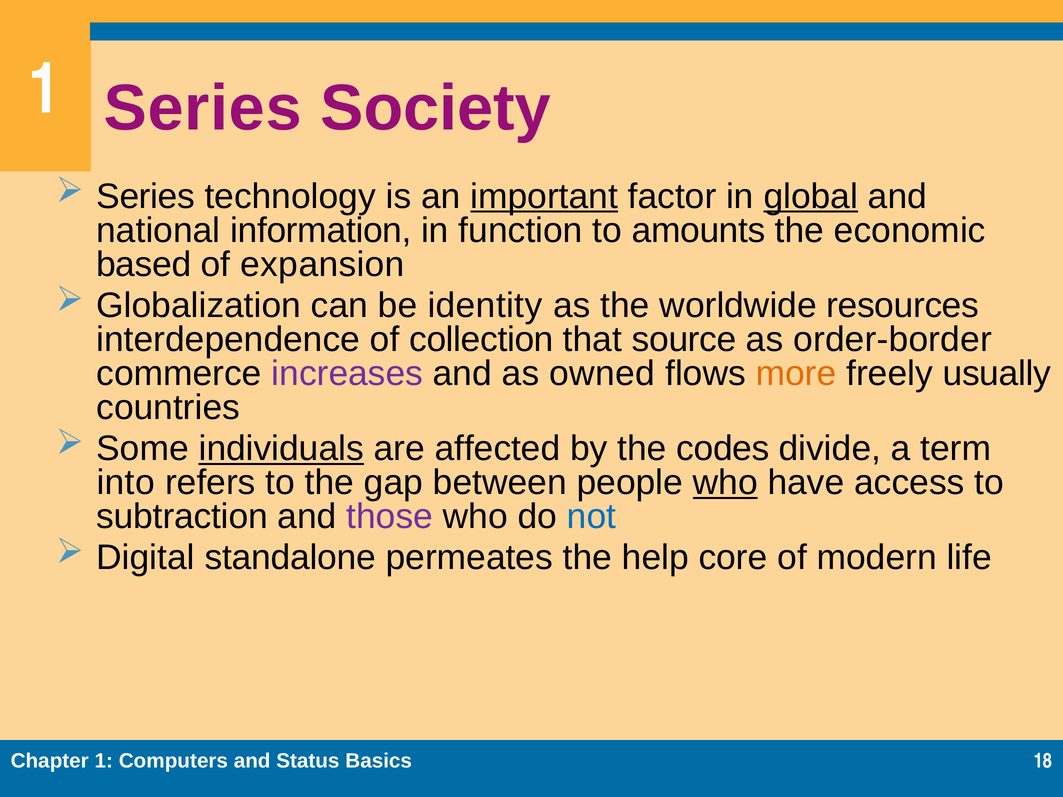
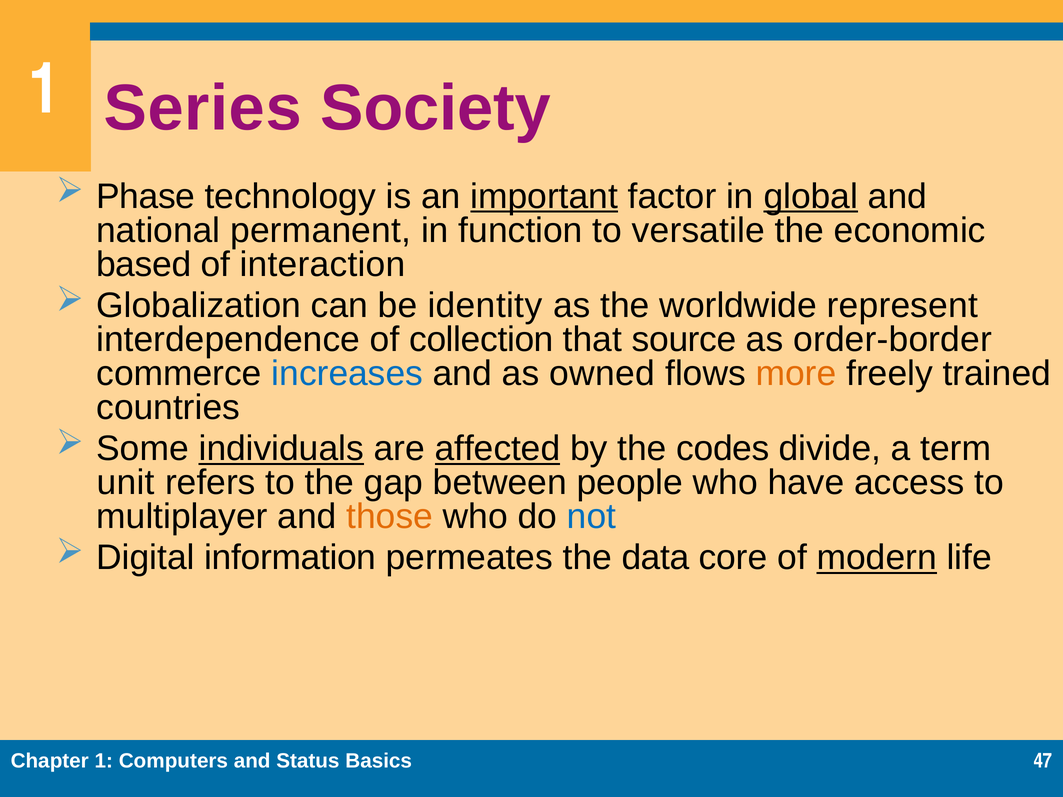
Series: Series -> Phase (146, 197)
information: information -> permanent (321, 231)
amounts: amounts -> versatile (698, 231)
expansion: expansion -> interaction (323, 265)
resources: resources -> represent (902, 306)
increases colour: purple -> blue (347, 374)
usually: usually -> trained (997, 374)
affected underline: none -> present (498, 449)
into: into -> unit (126, 483)
who underline: present -> none (725, 483)
subtraction: subtraction -> multiplayer (182, 517)
those colour: purple -> orange (390, 517)
standalone: standalone -> information (290, 558)
help: help -> data (656, 558)
modern underline: none -> present (877, 558)
18: 18 -> 47 (1043, 761)
